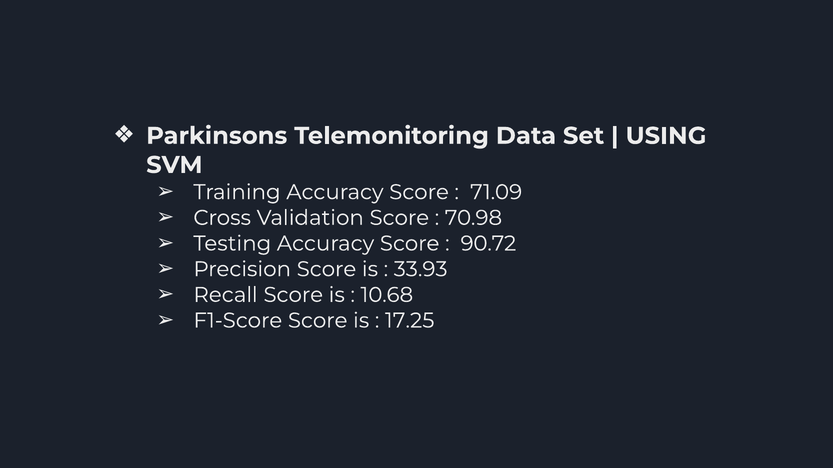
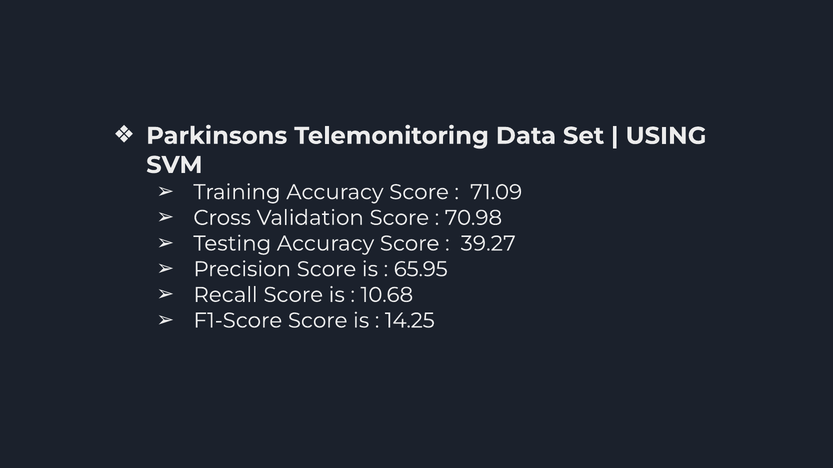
90.72: 90.72 -> 39.27 (488, 244)
33.93: 33.93 -> 65.95 (421, 269)
17.25: 17.25 -> 14.25 (410, 321)
